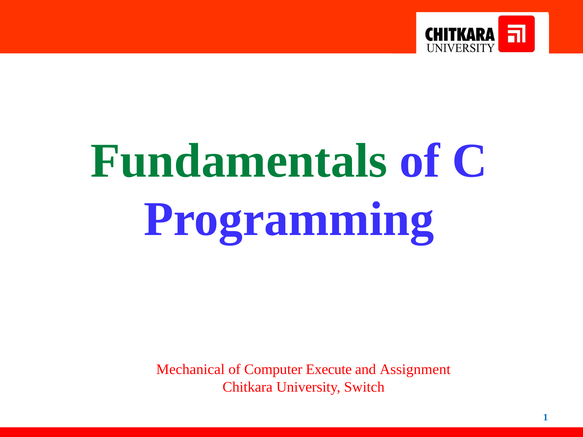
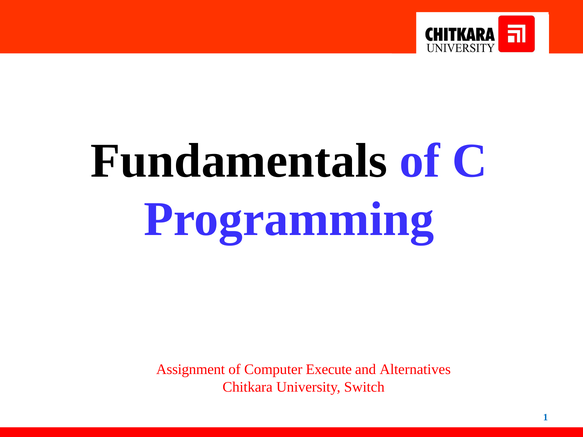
Fundamentals colour: green -> black (239, 161)
Mechanical: Mechanical -> Assignment (191, 370)
Assignment: Assignment -> Alternatives (415, 370)
